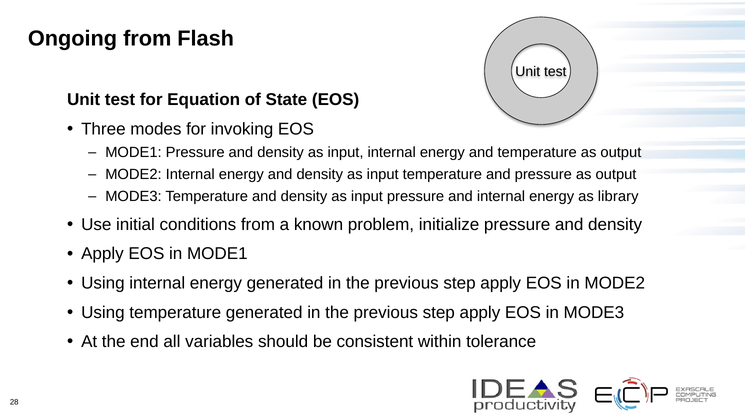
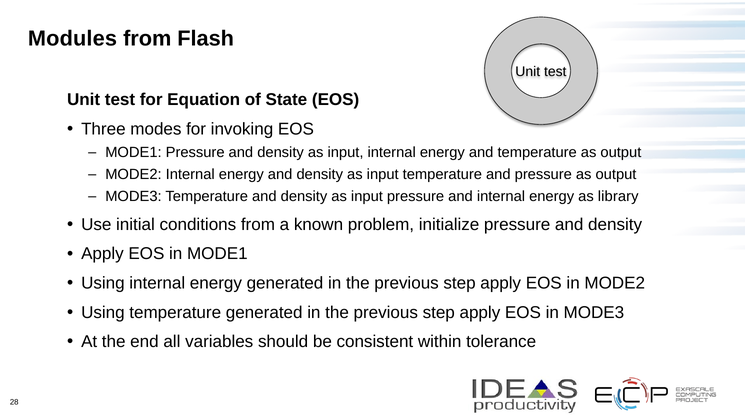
Ongoing: Ongoing -> Modules (72, 39)
